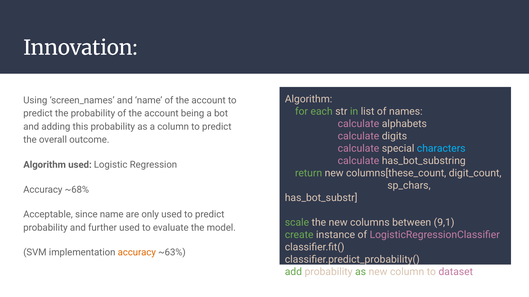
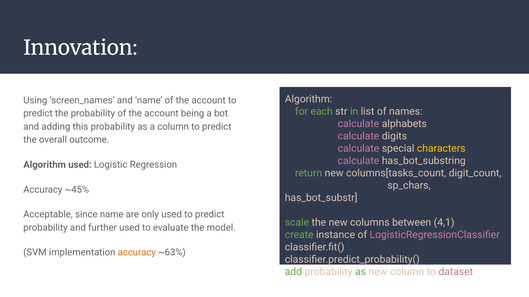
characters colour: light blue -> yellow (441, 149)
columns[these_count: columns[these_count -> columns[tasks_count (396, 173)
~68%: ~68% -> ~45% (77, 190)
9,1: 9,1 -> 4,1 (444, 223)
